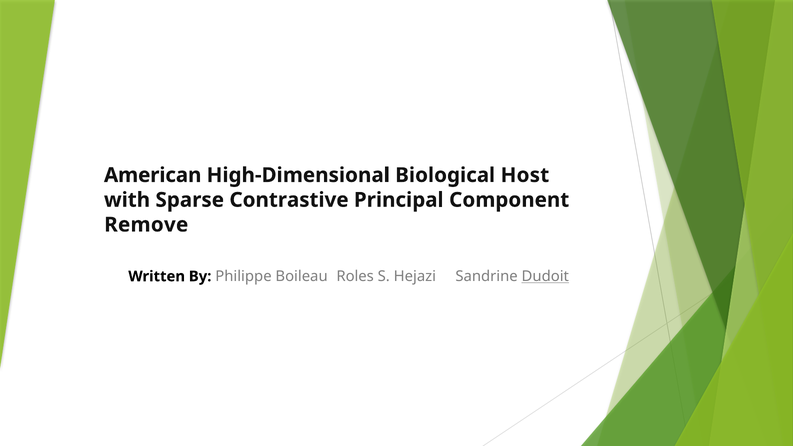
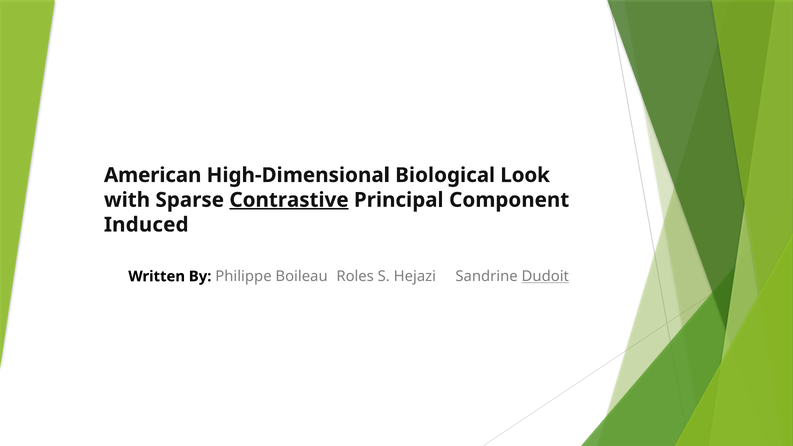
Host: Host -> Look (525, 175)
Contrastive underline: none -> present (289, 200)
Remove: Remove -> Induced (146, 225)
